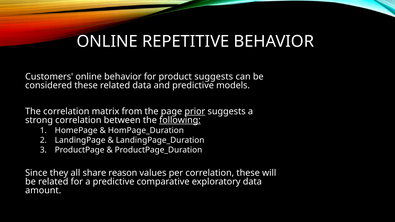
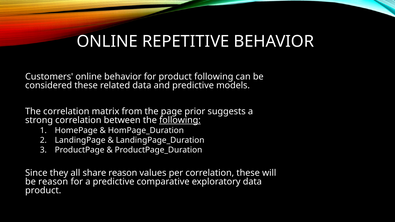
product suggests: suggests -> following (214, 77)
prior underline: present -> none (195, 111)
be related: related -> reason (53, 182)
amount: amount -> product (43, 191)
